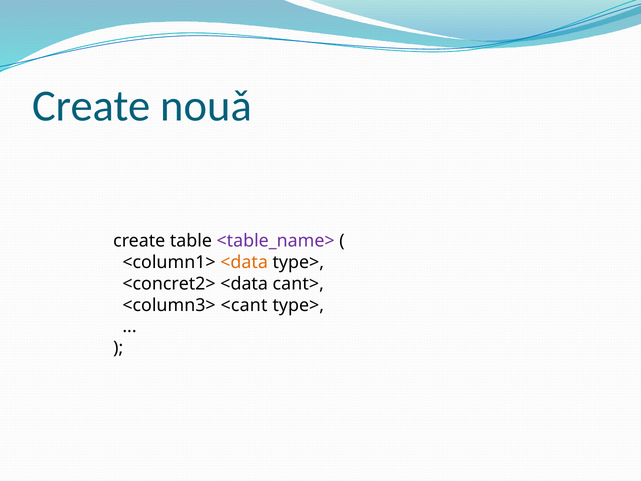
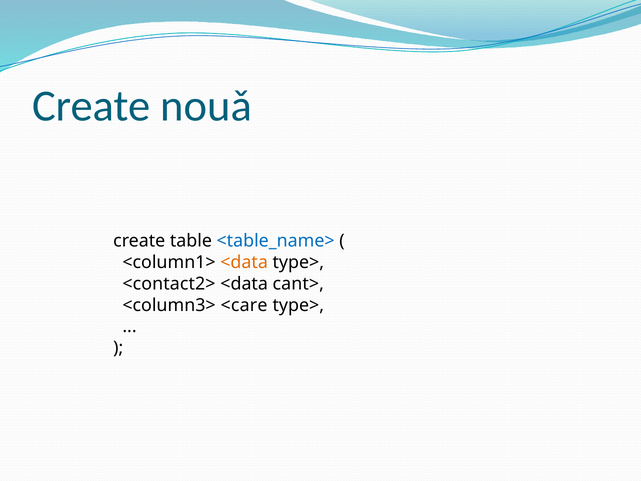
<table_name> colour: purple -> blue (276, 241)
<concret2>: <concret2> -> <contact2> (169, 284)
<cant: <cant -> <care (244, 305)
